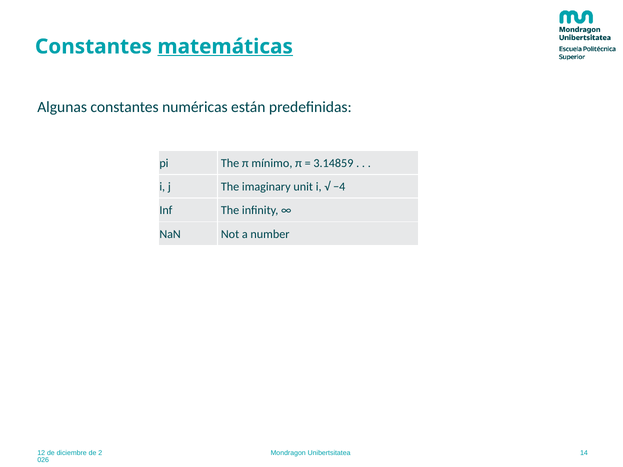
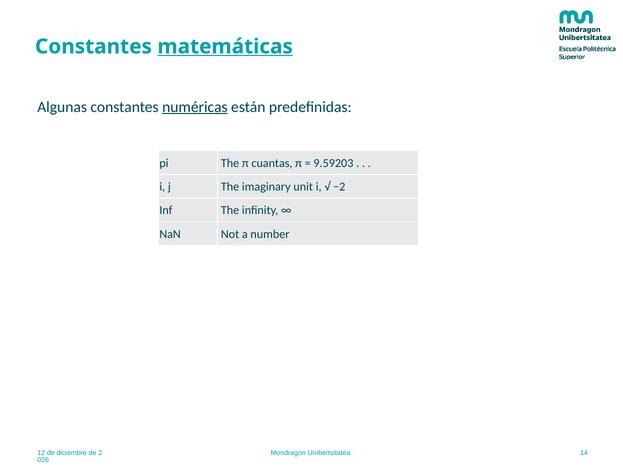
numéricas underline: none -> present (195, 107)
mínimo: mínimo -> cuantas (272, 163)
3.14859: 3.14859 -> 9.59203 (333, 163)
−4: −4 -> −2 (339, 187)
